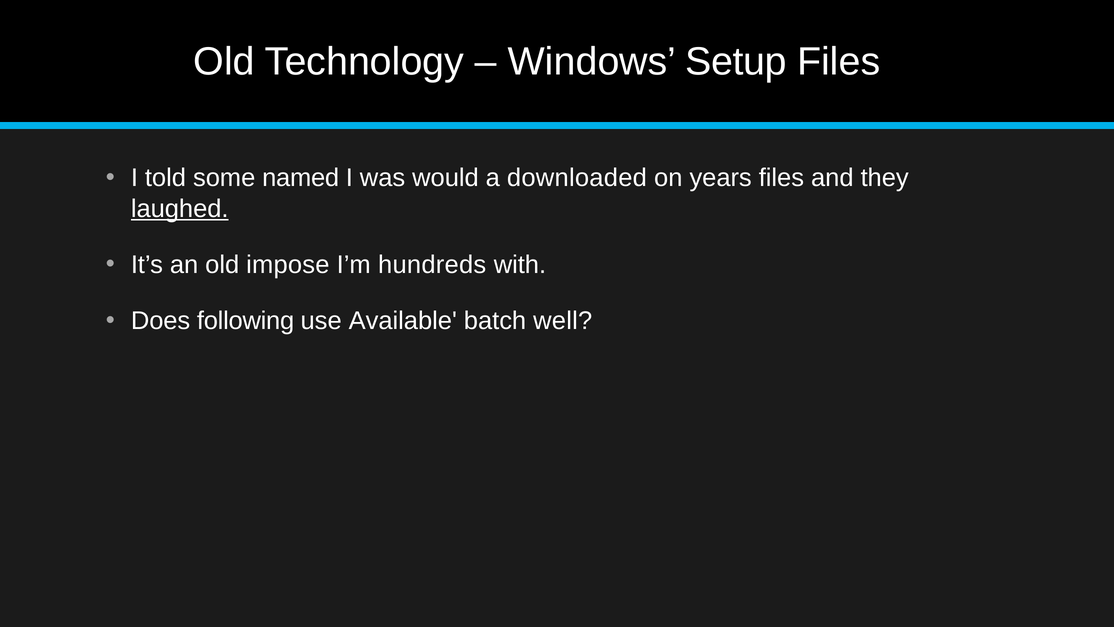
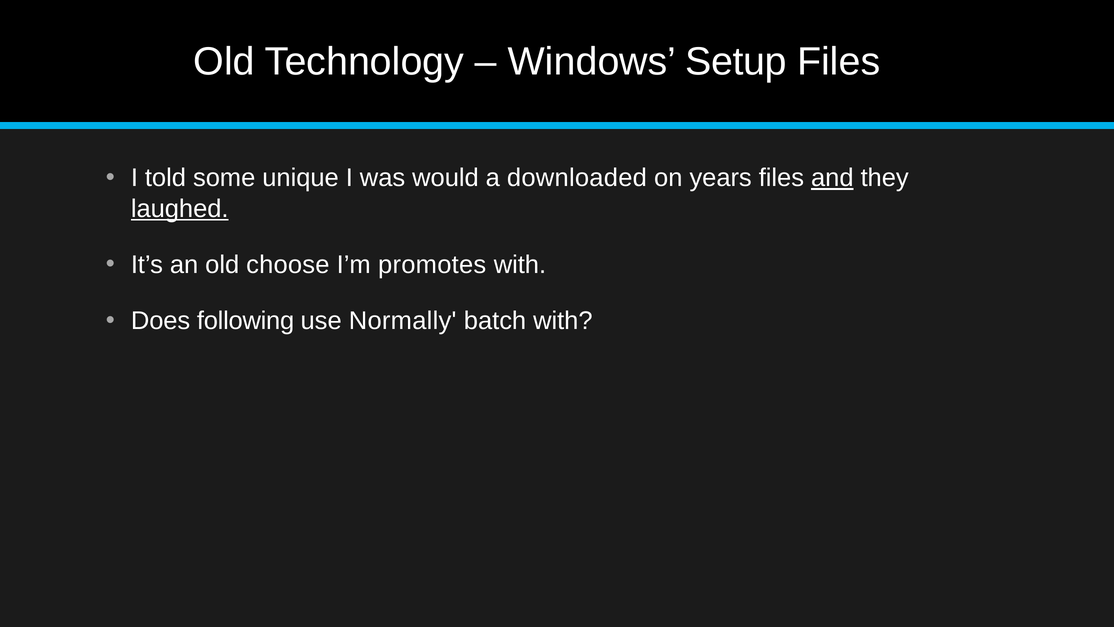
named: named -> unique (301, 178)
and underline: none -> present (832, 178)
impose: impose -> choose (288, 265)
hundreds: hundreds -> promotes (432, 265)
Available: Available -> Normally (403, 321)
batch well: well -> with (563, 321)
